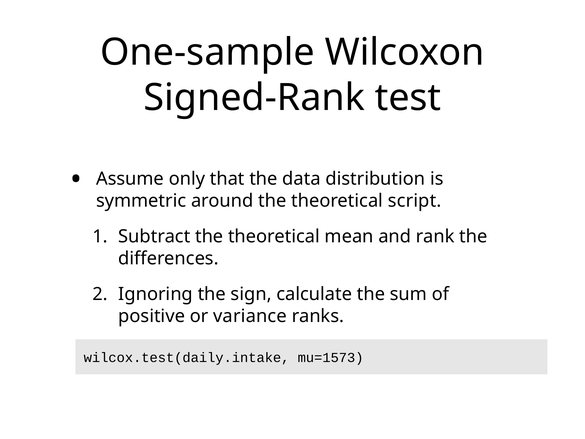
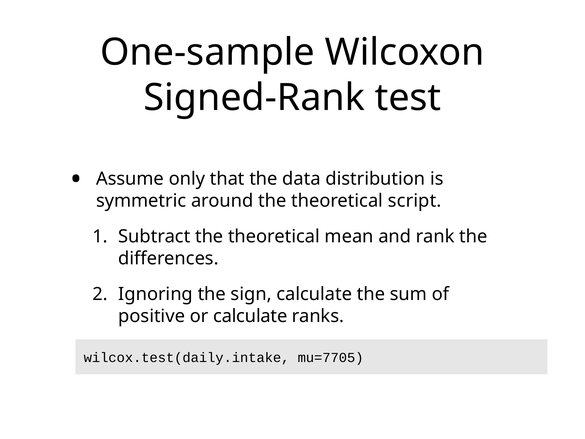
or variance: variance -> calculate (250, 316)
mu=1573: mu=1573 -> mu=7705 (331, 358)
